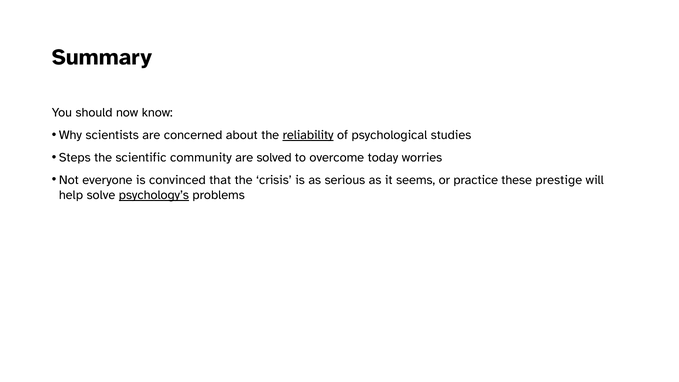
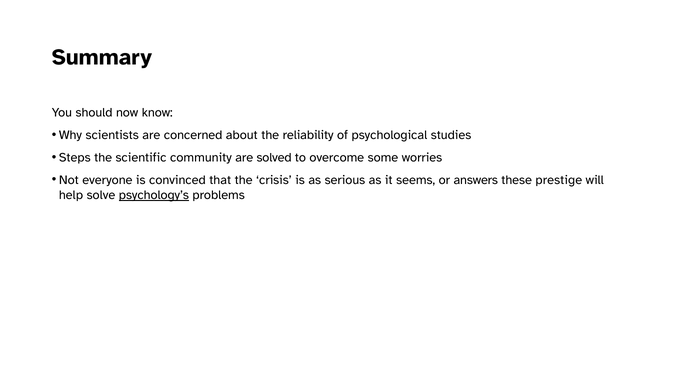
reliability underline: present -> none (308, 135)
today: today -> some (383, 157)
practice: practice -> answers (476, 180)
